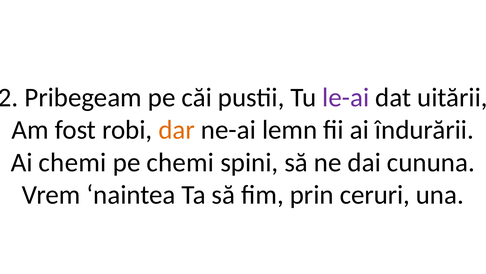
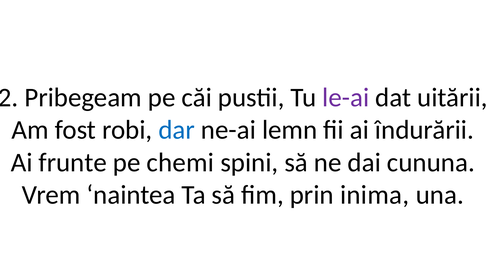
dar colour: orange -> blue (177, 130)
Ai chemi: chemi -> frunte (73, 162)
ceruri: ceruri -> inima (375, 194)
